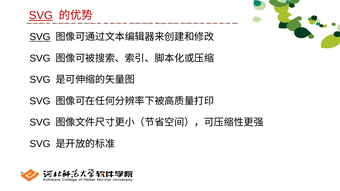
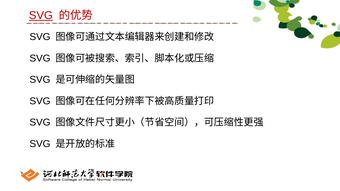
SVG underline: present -> none (40, 37)
